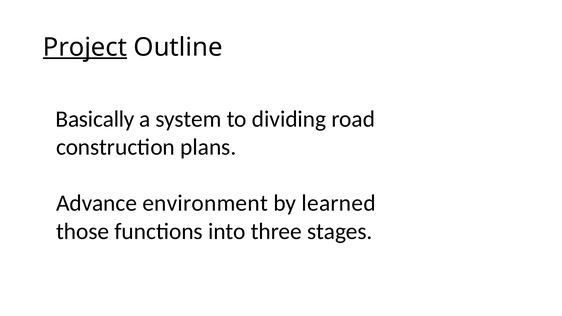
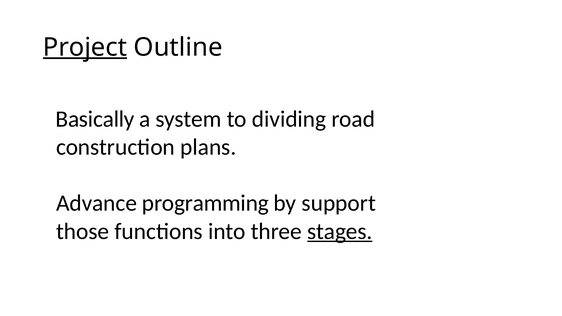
environment: environment -> programming (205, 203)
learned: learned -> support (339, 203)
stages underline: none -> present (340, 231)
